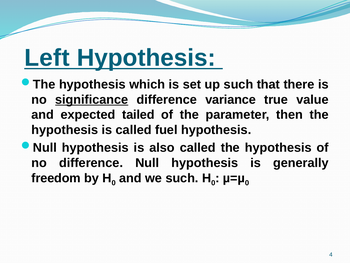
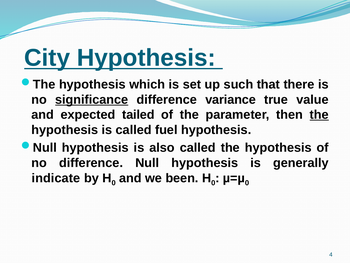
Left: Left -> City (47, 58)
the underline: none -> present (319, 115)
freedom: freedom -> indicate (56, 178)
we such: such -> been (182, 178)
